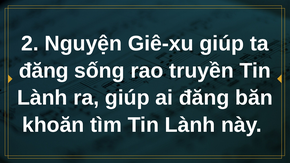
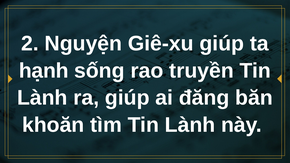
đăng: đăng -> hạnh (44, 71)
